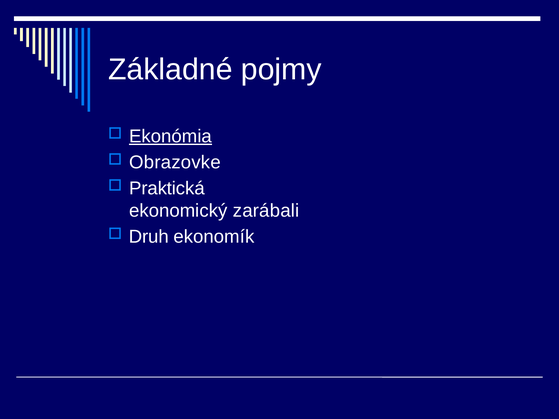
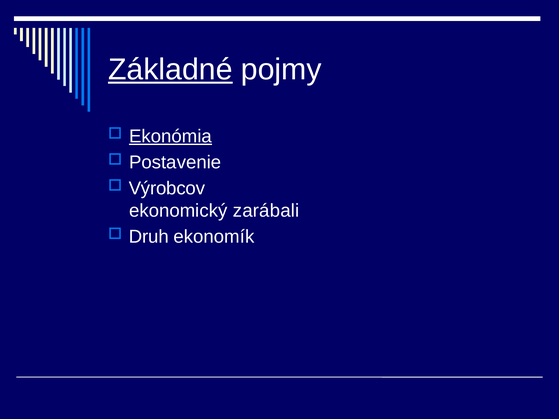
Základné underline: none -> present (170, 70)
Obrazovke: Obrazovke -> Postavenie (175, 162)
Praktická: Praktická -> Výrobcov (167, 189)
